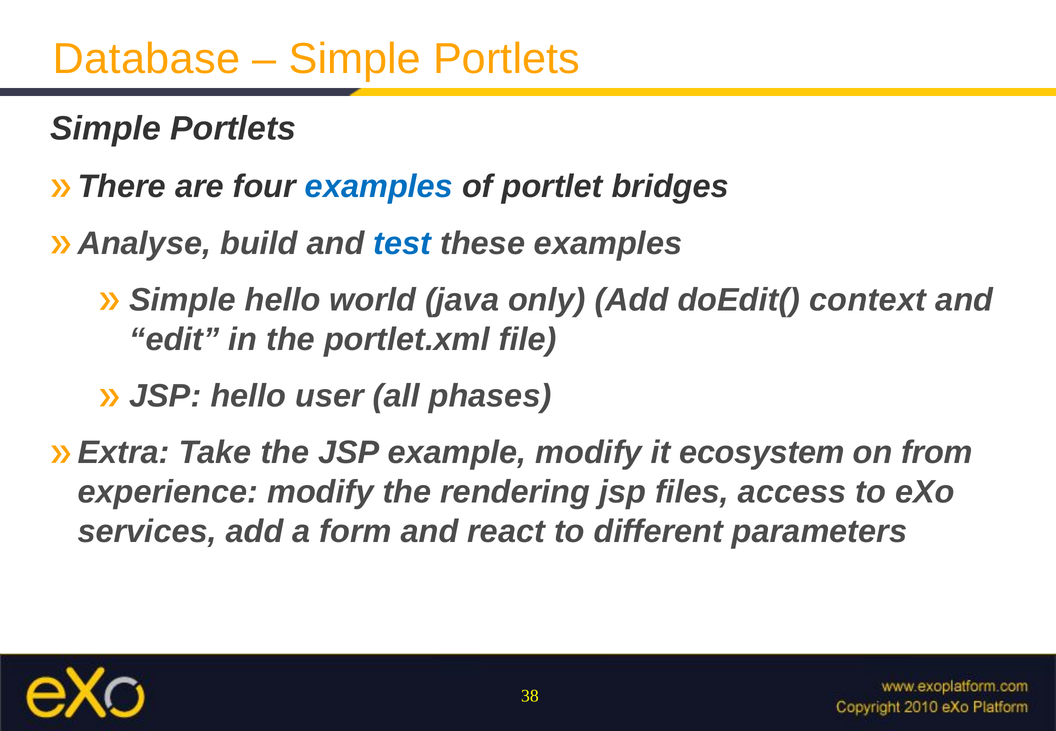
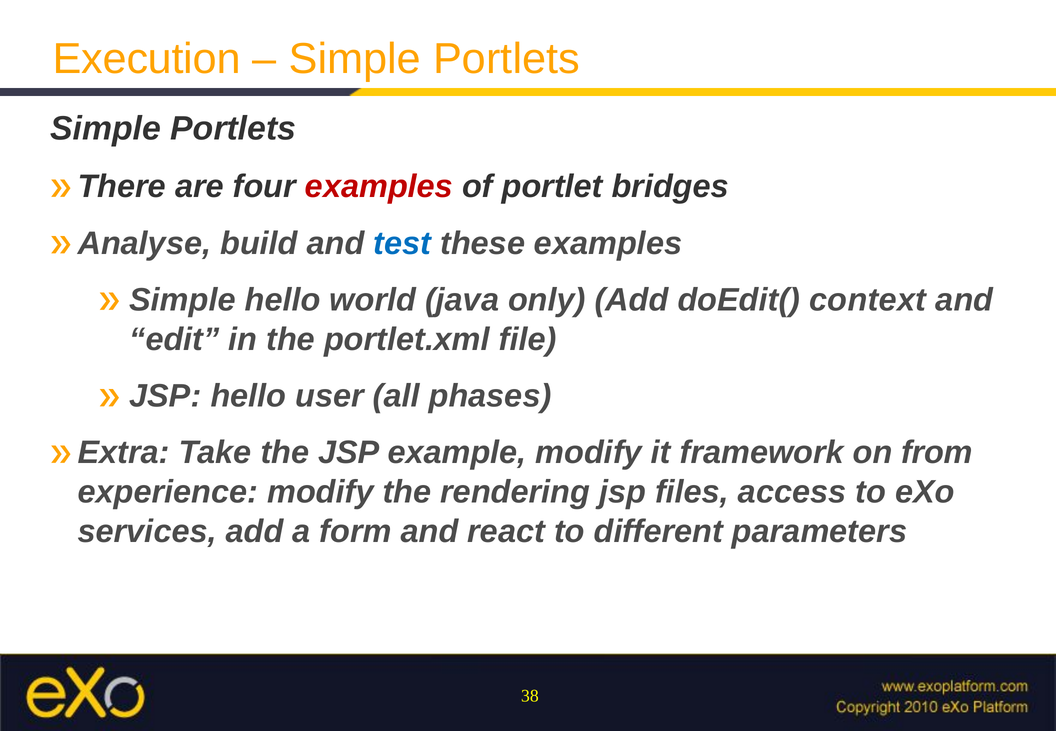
Database: Database -> Execution (147, 59)
examples colour: blue -> red (379, 187)
ecosystem: ecosystem -> framework (762, 453)
